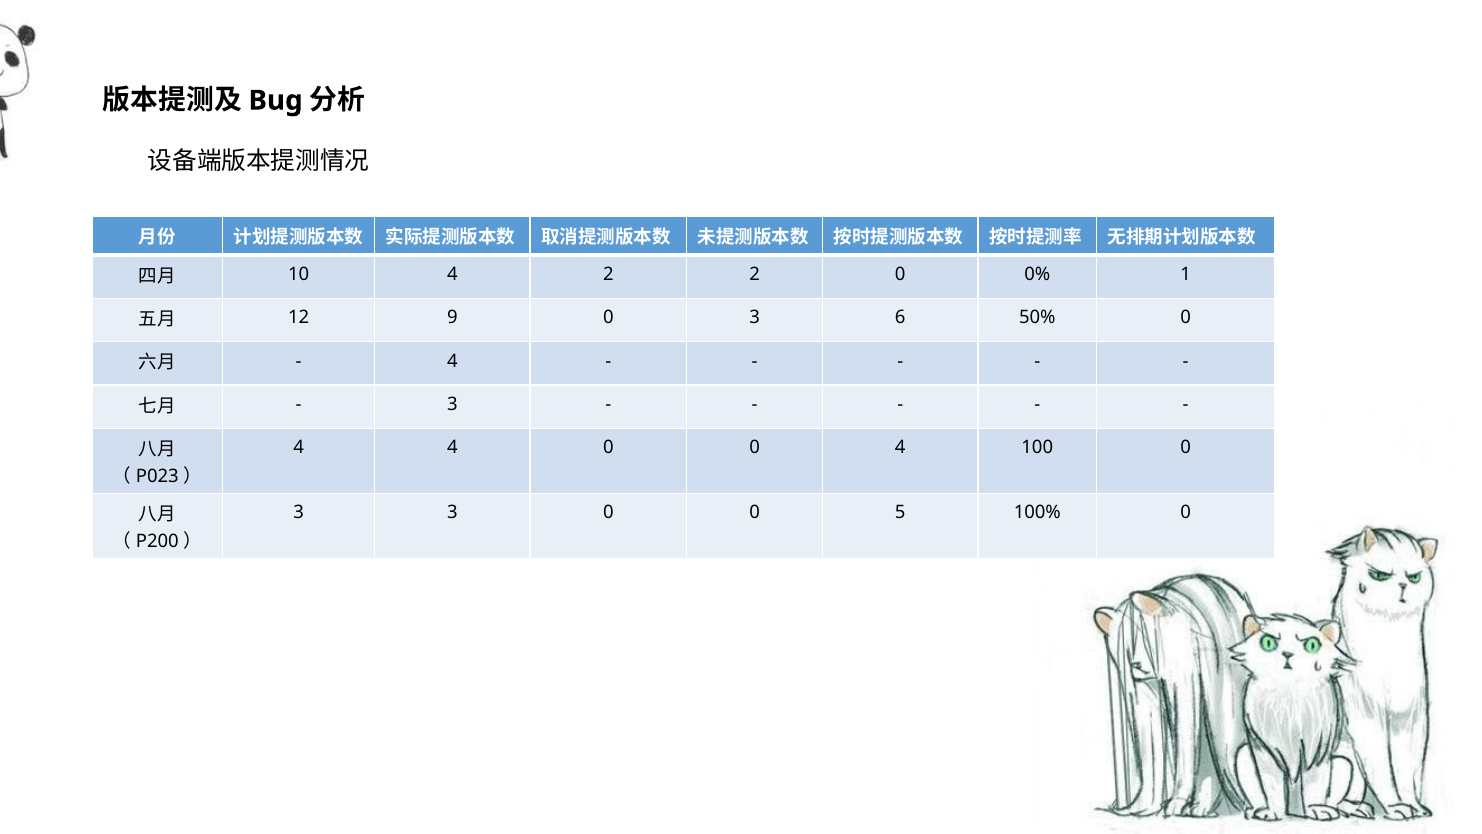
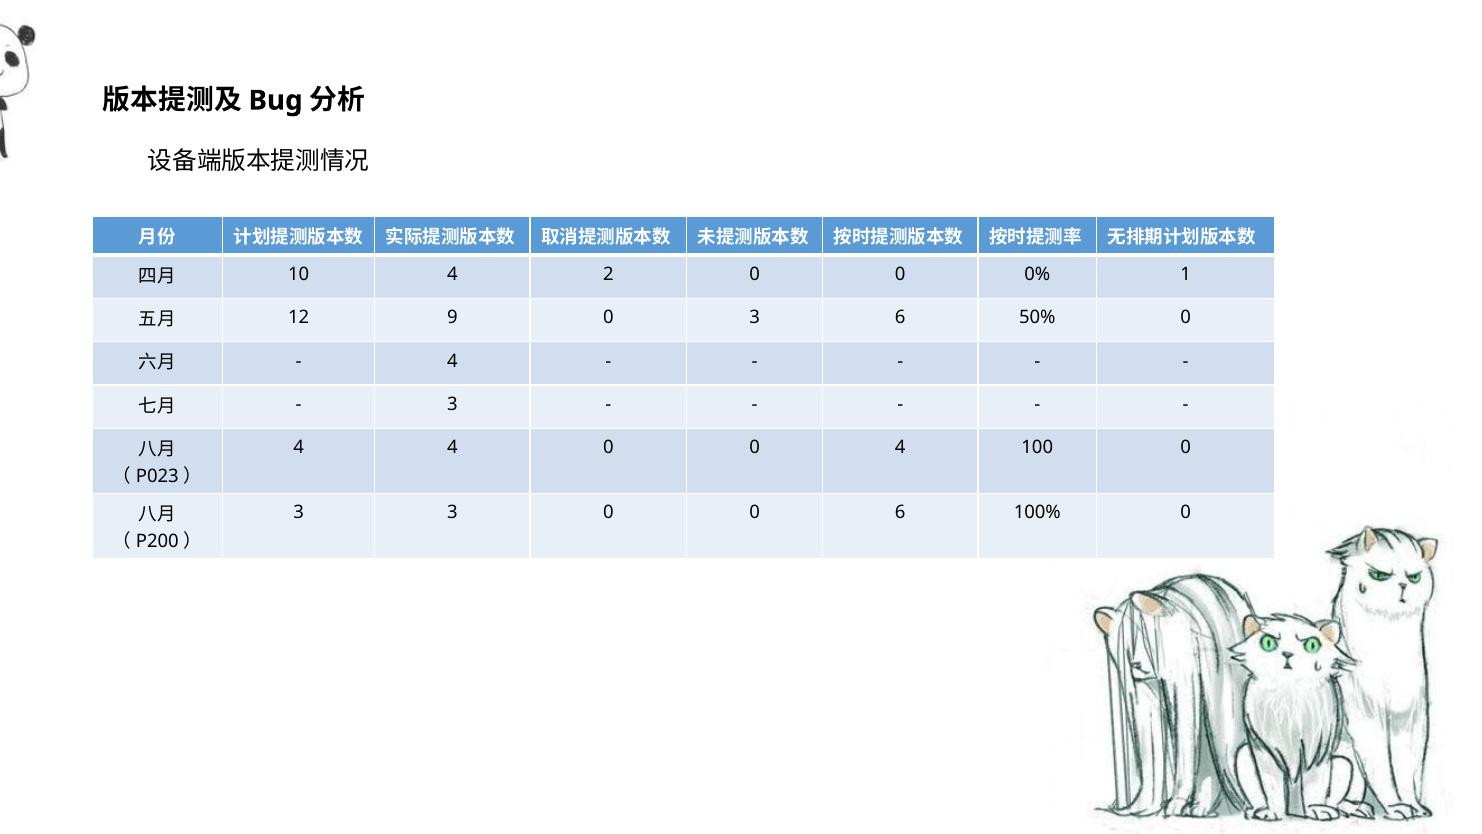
2 2: 2 -> 0 (755, 274)
0 5: 5 -> 6 (900, 512)
